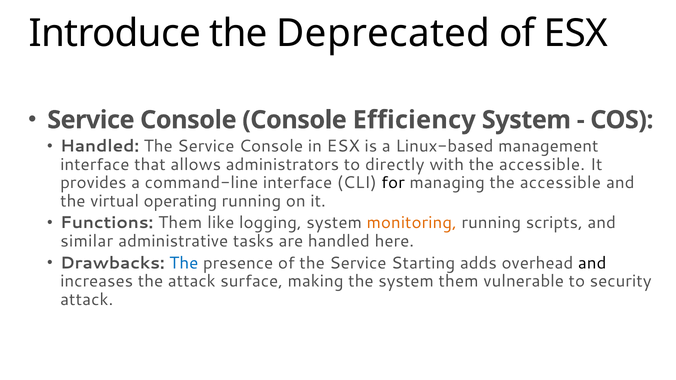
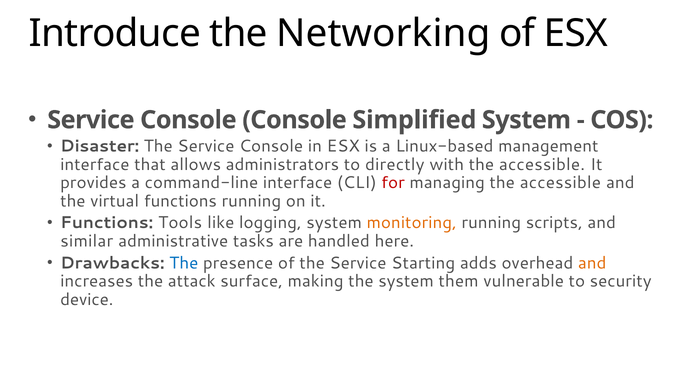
Deprecated: Deprecated -> Networking (383, 33)
Efficiency: Efficiency -> Simplified (414, 120)
Handled: Handled -> Disaster (100, 146)
for colour: black -> red (393, 183)
virtual operating: operating -> functions (180, 201)
Functions Them: Them -> Tools (180, 223)
and colour: black -> orange (592, 263)
attack: attack -> device (87, 300)
